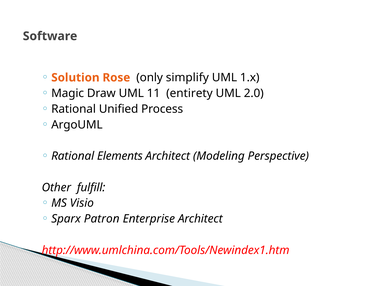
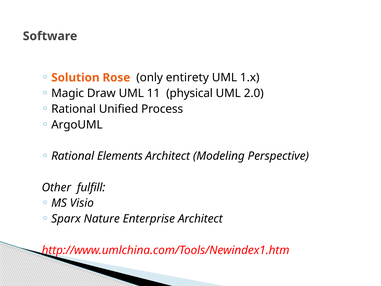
simplify: simplify -> entirety (187, 78)
entirety: entirety -> physical (190, 93)
Patron: Patron -> Nature (102, 219)
